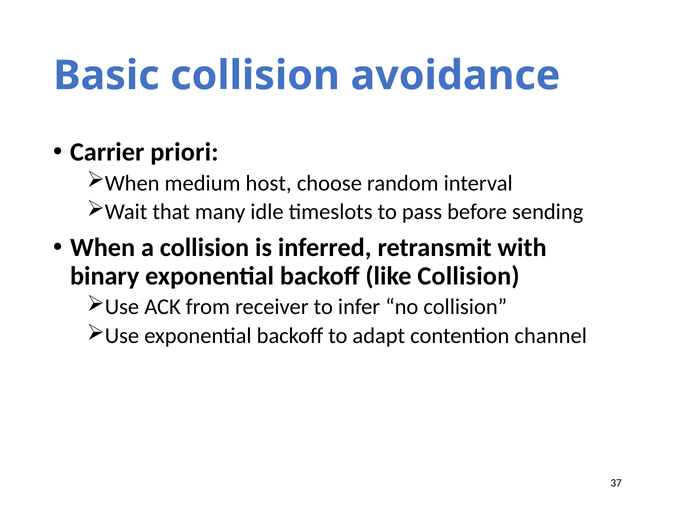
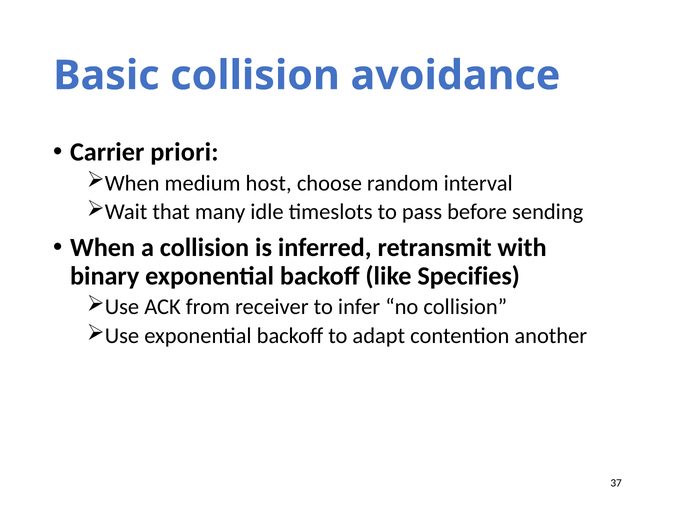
like Collision: Collision -> Specifies (469, 276)
channel: channel -> another (551, 336)
